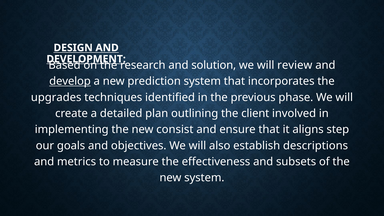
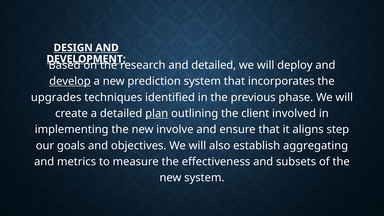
and solution: solution -> detailed (214, 65)
review: review -> deploy (295, 65)
plan underline: none -> present (157, 113)
consist: consist -> involve (175, 129)
descriptions: descriptions -> aggregating (316, 146)
